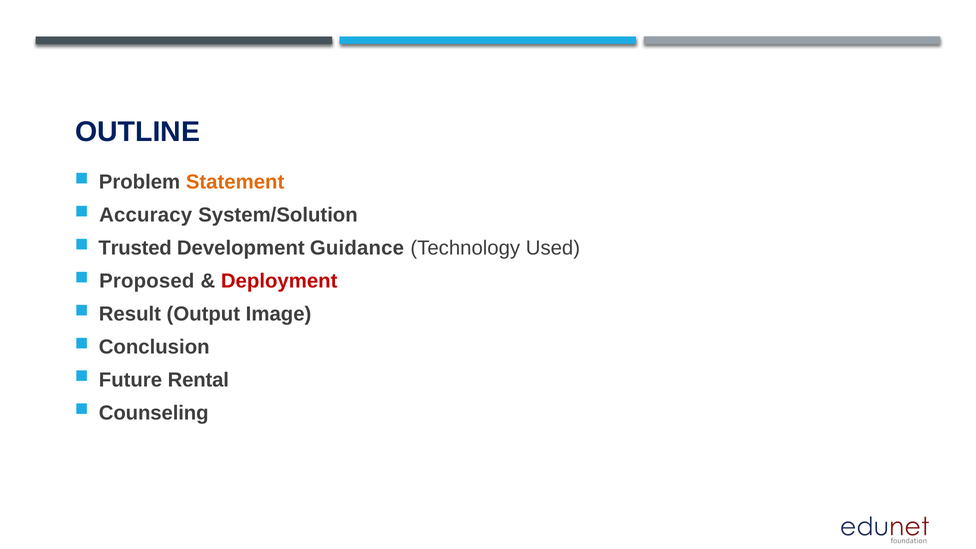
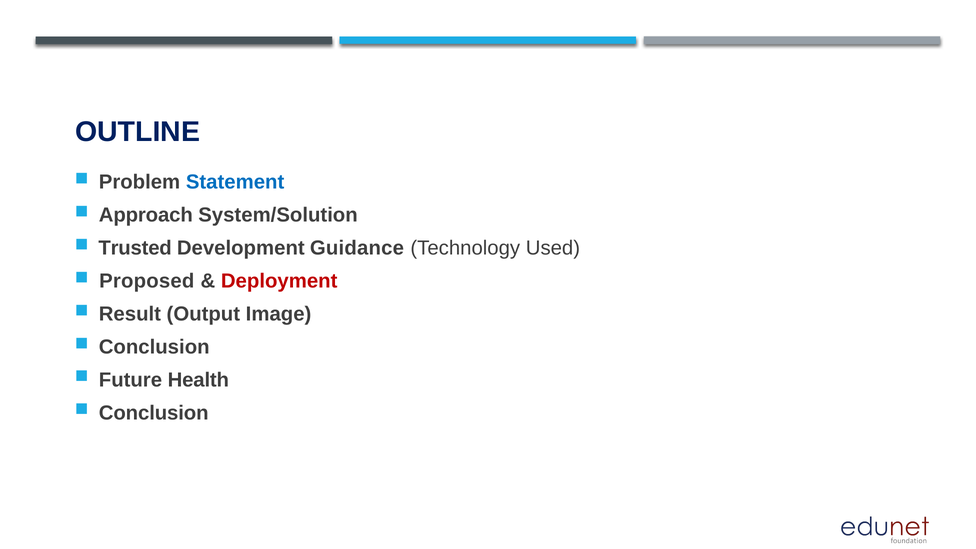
Statement colour: orange -> blue (235, 182)
Accuracy: Accuracy -> Approach (146, 215)
Rental: Rental -> Health (198, 380)
Counseling: Counseling -> Conclusion (154, 413)
